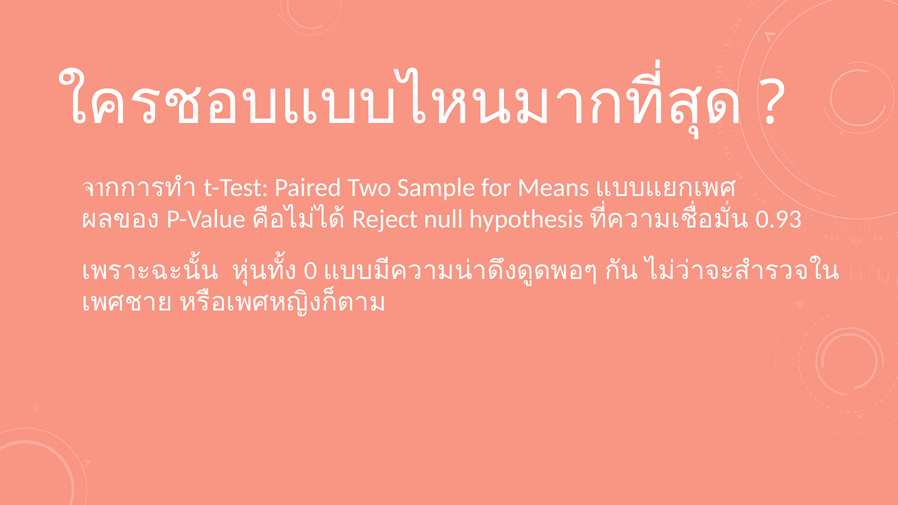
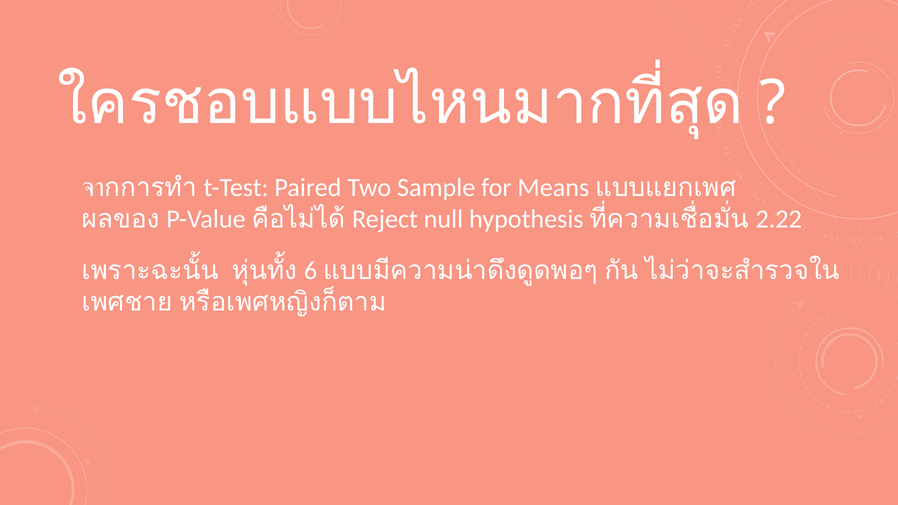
0.93: 0.93 -> 2.22 (779, 219)
0: 0 -> 6 (311, 271)
